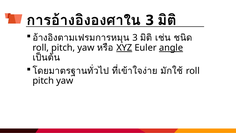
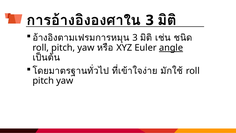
XYZ underline: present -> none (124, 48)
